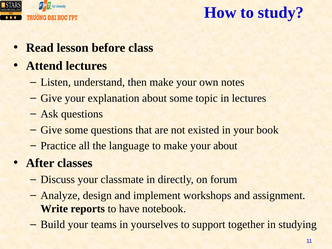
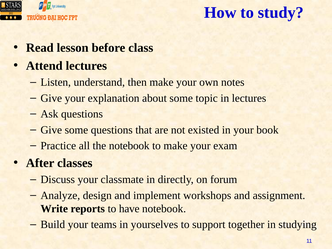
the language: language -> notebook (129, 146)
your about: about -> exam (225, 146)
